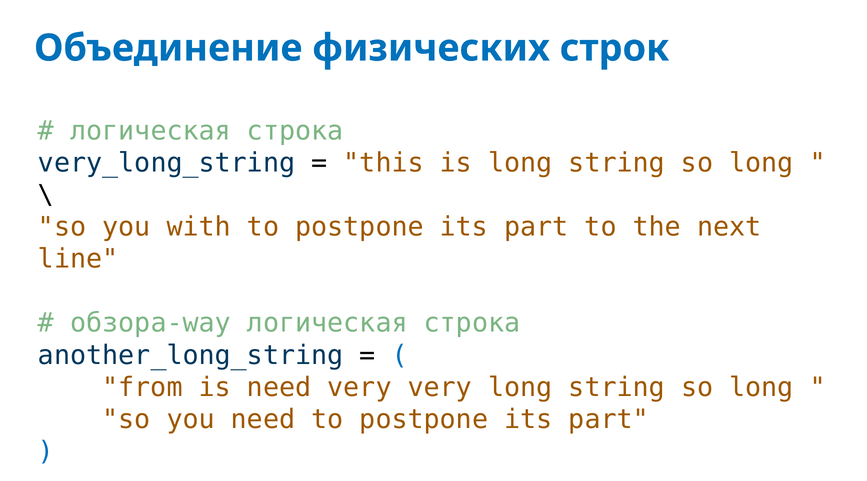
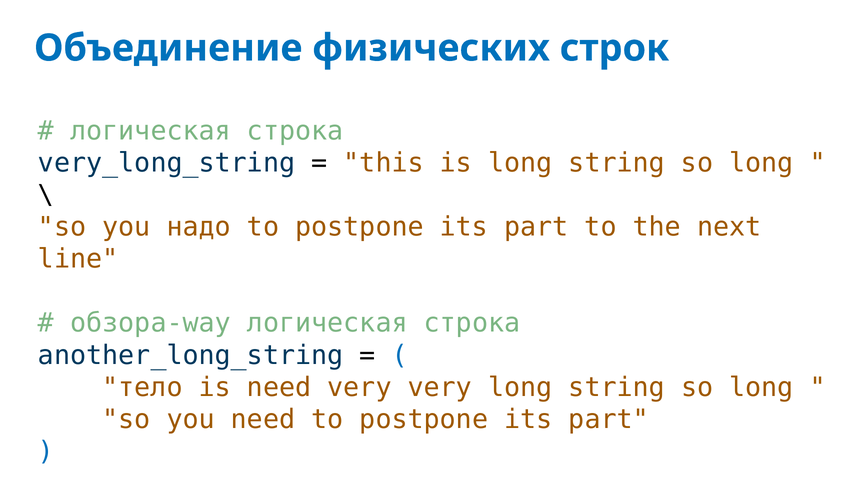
with: with -> надо (199, 227)
from: from -> тело (142, 387)
